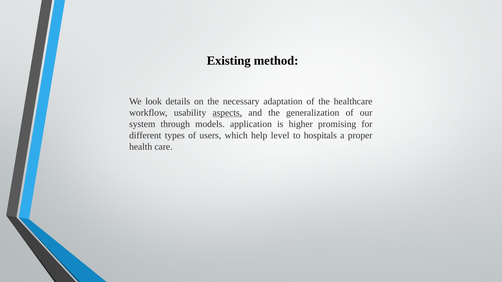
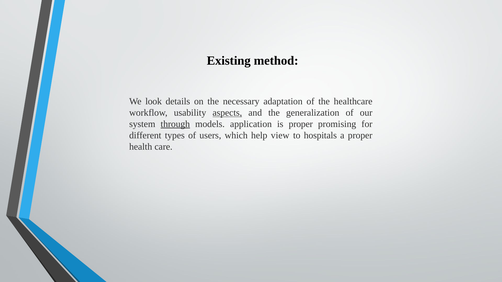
through underline: none -> present (175, 124)
is higher: higher -> proper (301, 124)
level: level -> view (280, 136)
